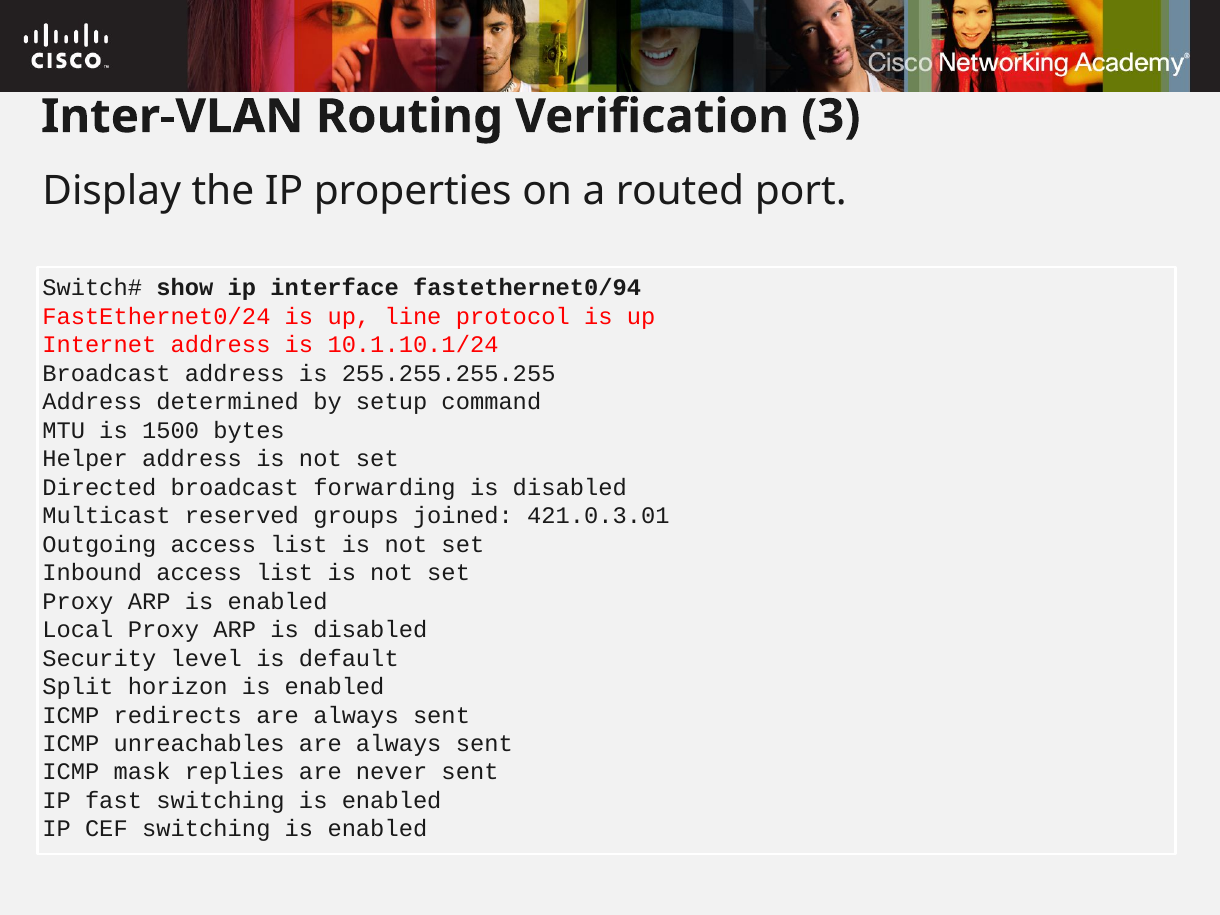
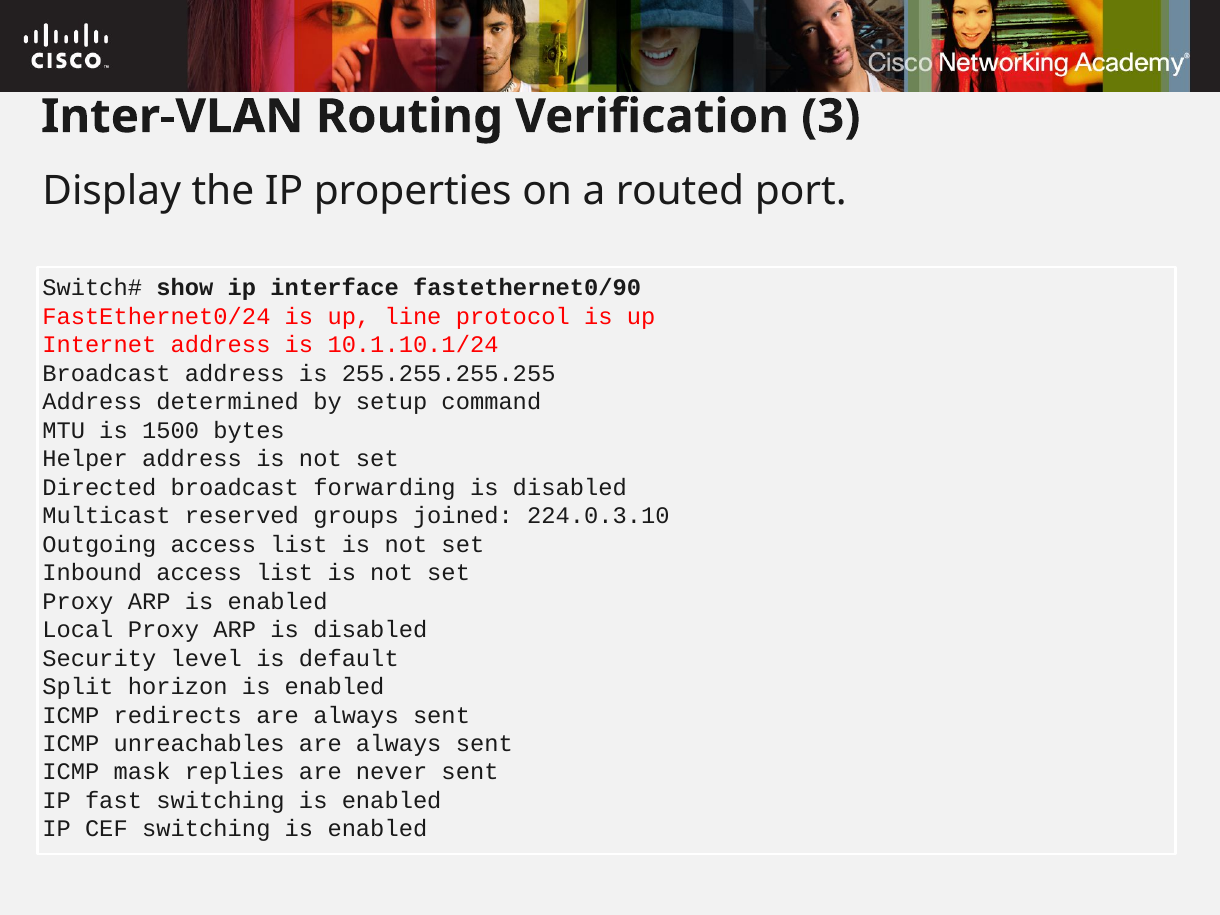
fastethernet0/94: fastethernet0/94 -> fastethernet0/90 (527, 288)
421.0.3.01: 421.0.3.01 -> 224.0.3.10 (598, 516)
